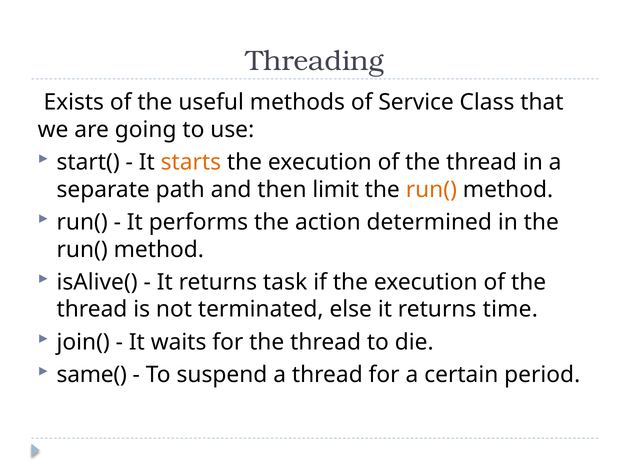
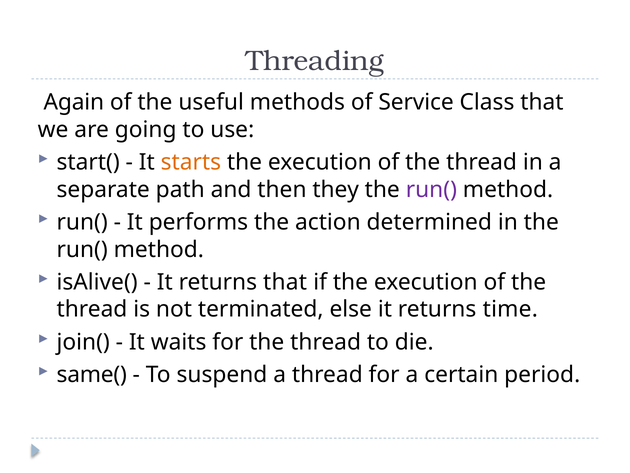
Exists: Exists -> Again (74, 102)
limit: limit -> they (336, 189)
run( colour: orange -> purple (431, 189)
returns task: task -> that (285, 282)
